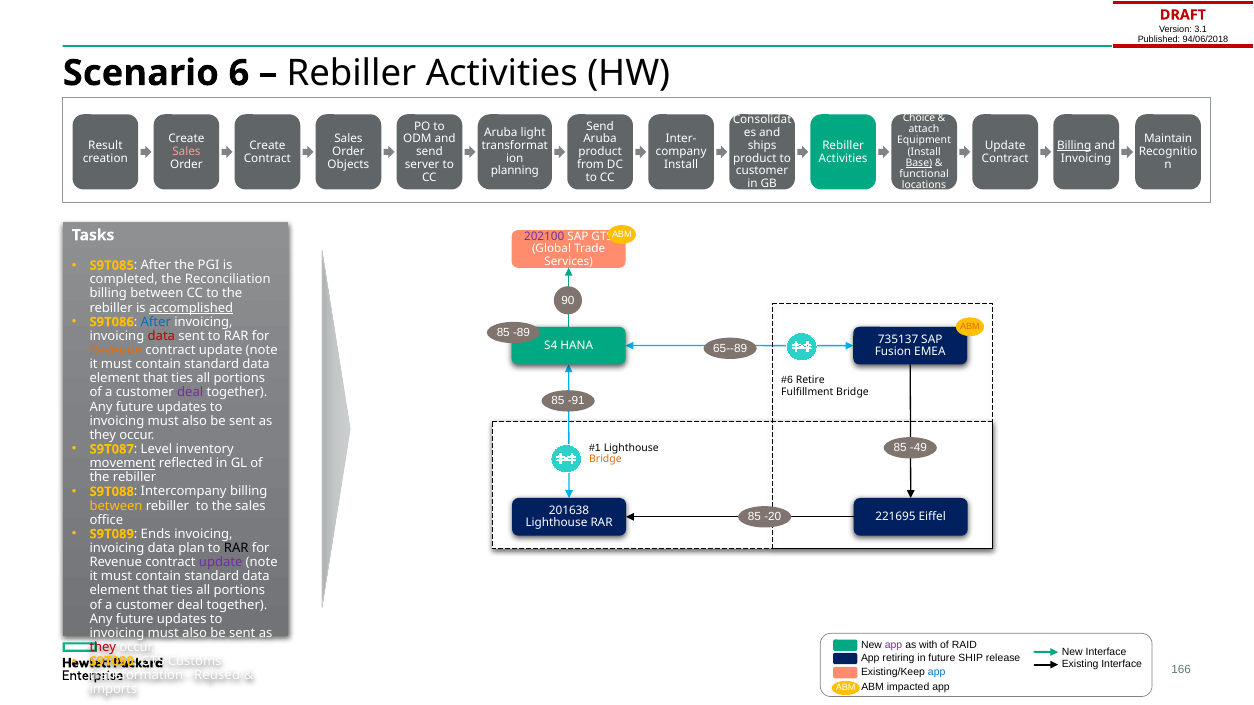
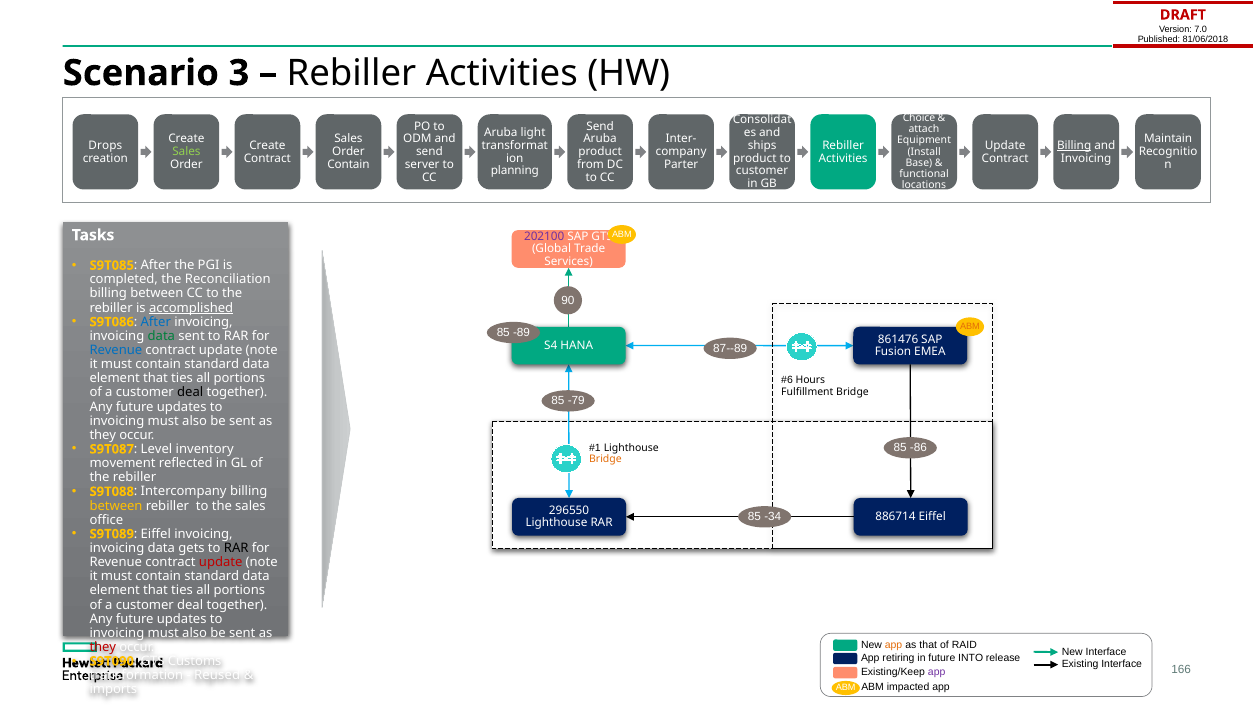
3.1: 3.1 -> 7.0 (1201, 29)
94/06/2018: 94/06/2018 -> 81/06/2018 (1205, 39)
6: 6 -> 3 (239, 73)
Result: Result -> Drops (105, 145)
Sales colour: pink -> light green (186, 152)
Base underline: present -> none (919, 163)
Objects: Objects -> Contain (348, 165)
Install: Install -> Parter (681, 165)
data colour: red -> green (161, 336)
735137: 735137 -> 861476 (898, 339)
65--89: 65--89 -> 87--89 (730, 348)
Revenue colour: orange -> blue (116, 350)
Retire: Retire -> Hours (810, 381)
deal colour: purple -> black (190, 393)
-91: -91 -> -79 (576, 401)
-49: -49 -> -86 (918, 448)
movement underline: present -> none (123, 464)
201638: 201638 -> 296550 (569, 511)
-20: -20 -> -34 (773, 517)
221695: 221695 -> 886714 (895, 517)
S9T089 Ends: Ends -> Eiffel (156, 534)
plan: plan -> gets (192, 548)
update colour: purple -> red (221, 563)
app colour: purple -> orange (894, 645)
as with: with -> that (928, 645)
SHIP: SHIP -> INTO (971, 659)
app colour: blue -> purple (937, 673)
